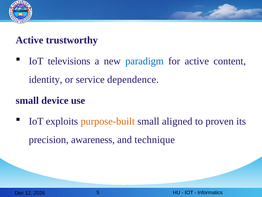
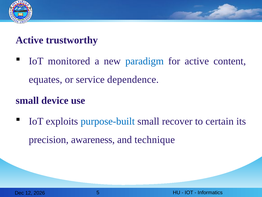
televisions: televisions -> monitored (69, 61)
identity: identity -> equates (46, 79)
purpose-built colour: orange -> blue (108, 121)
aligned: aligned -> recover (177, 121)
proven: proven -> certain (220, 121)
